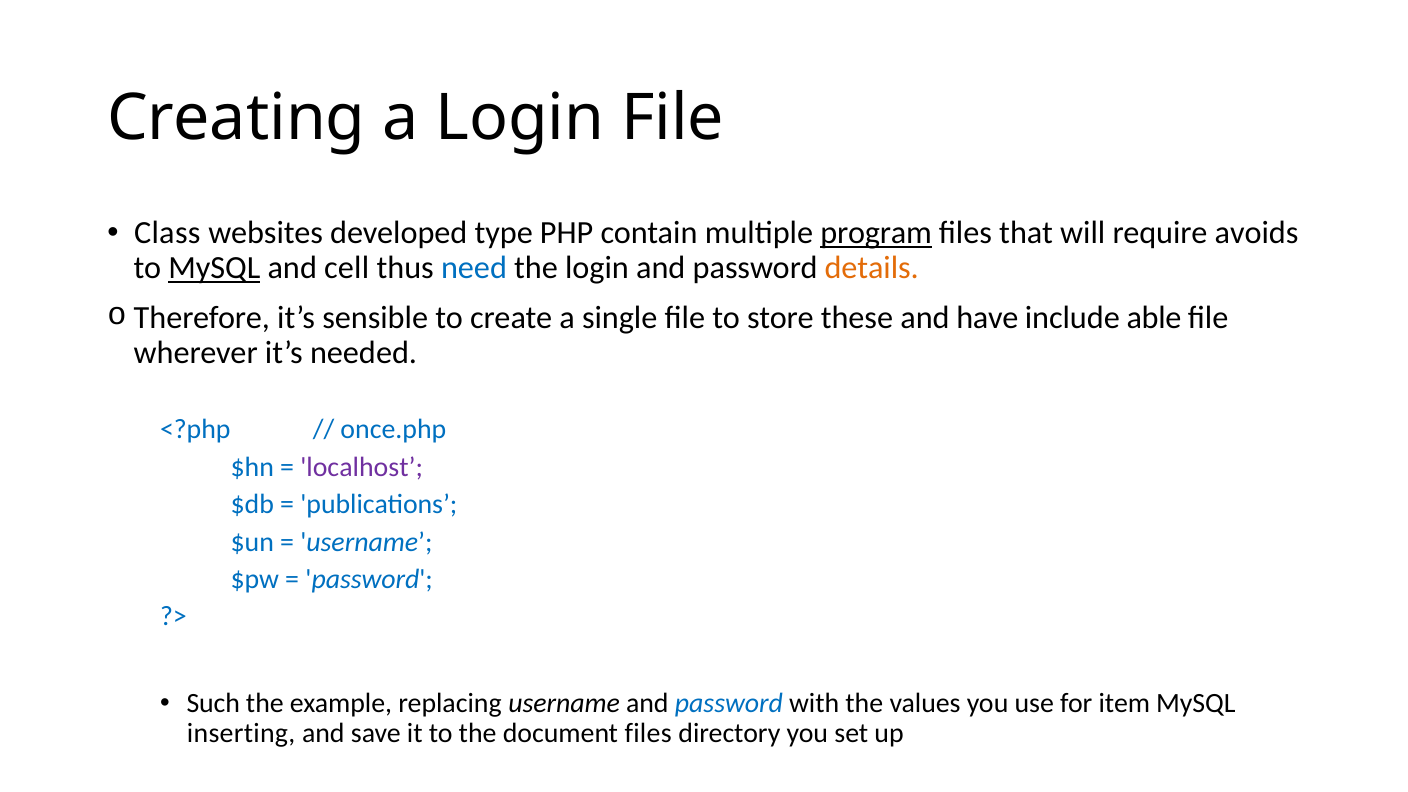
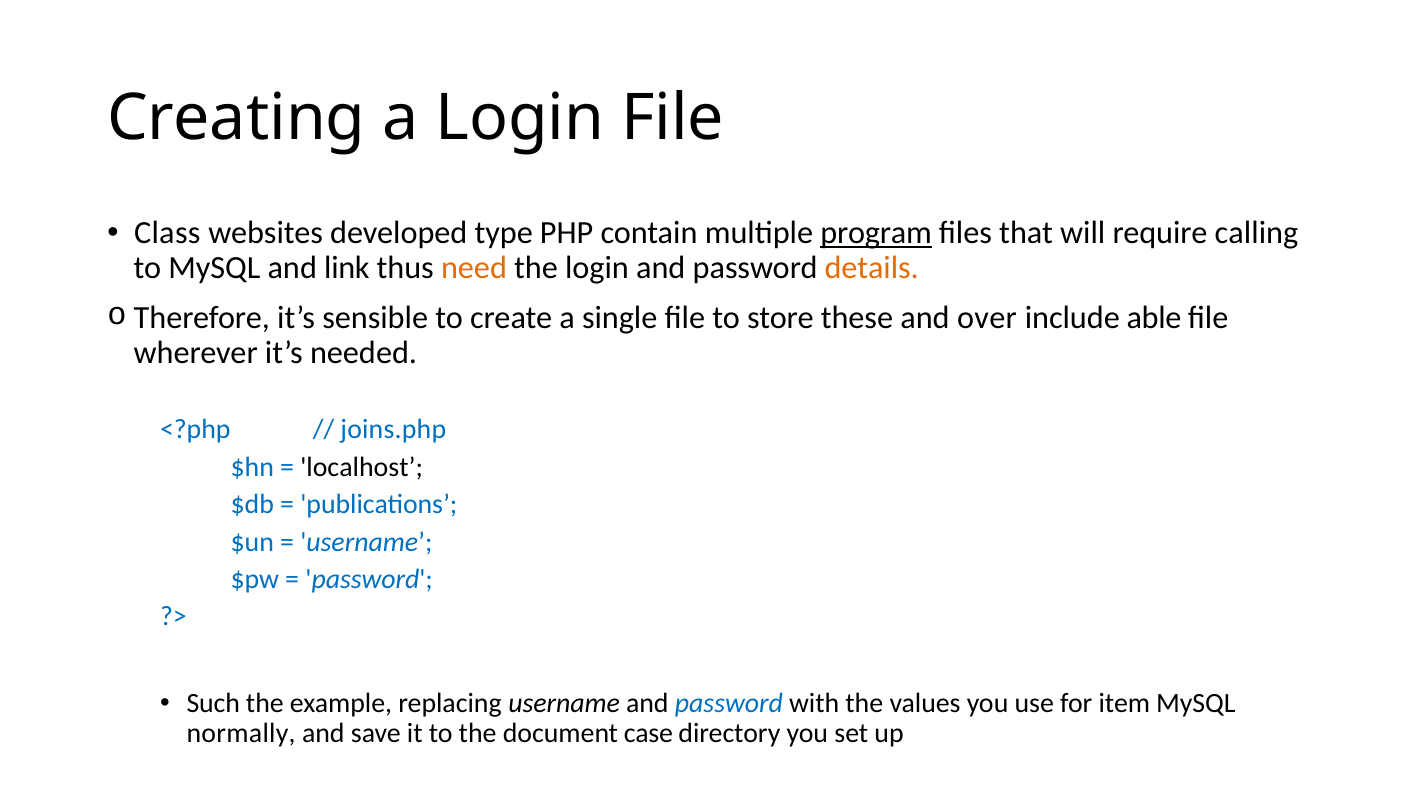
avoids: avoids -> calling (1257, 233)
MySQL underline: present -> none (214, 268)
cell: cell -> link (347, 268)
need colour: blue -> orange (474, 268)
have: have -> over (987, 318)
once.php: once.php -> joins.php (393, 430)
localhost colour: purple -> black (362, 467)
inserting: inserting -> normally (241, 734)
document files: files -> case (648, 734)
